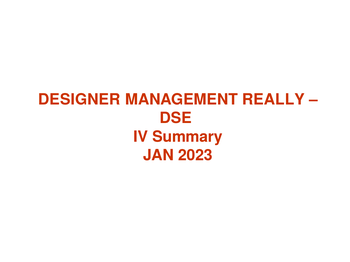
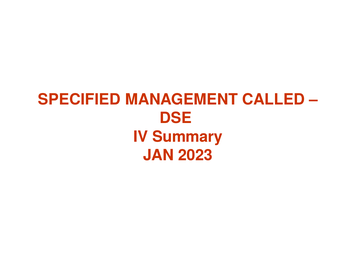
DESIGNER: DESIGNER -> SPECIFIED (79, 100)
REALLY: REALLY -> CALLED (274, 100)
